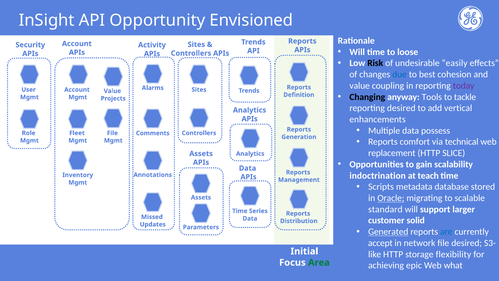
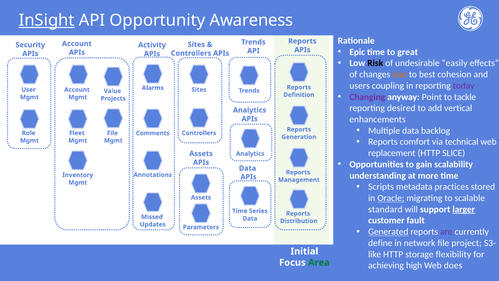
InSight underline: none -> present (47, 20)
Envisioned: Envisioned -> Awareness (251, 20)
Will: Will -> Epic (357, 52)
loose: loose -> great (408, 52)
due colour: blue -> orange (400, 74)
value: value -> users (360, 86)
Changing colour: black -> purple (367, 97)
Tools: Tools -> Point (432, 97)
possess: possess -> backlog (436, 131)
indoctrination: indoctrination -> understanding (378, 175)
teach: teach -> more (428, 175)
database: database -> practices (452, 187)
larger underline: none -> present (464, 209)
solid: solid -> fault (416, 220)
are colour: blue -> purple (446, 232)
accept: accept -> define (380, 243)
file desired: desired -> project (467, 243)
epic: epic -> high (414, 265)
what: what -> does (453, 265)
